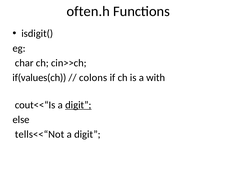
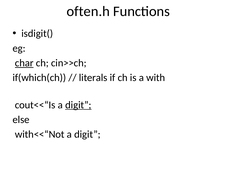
char underline: none -> present (24, 63)
if(values(ch: if(values(ch -> if(which(ch (39, 78)
colons: colons -> literals (93, 78)
tells<<“Not: tells<<“Not -> with<<“Not (40, 134)
